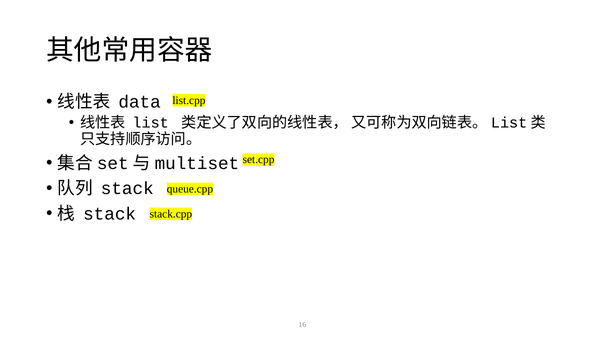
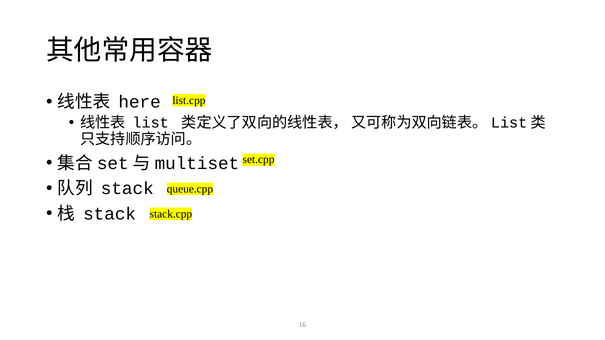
data: data -> here (140, 102)
